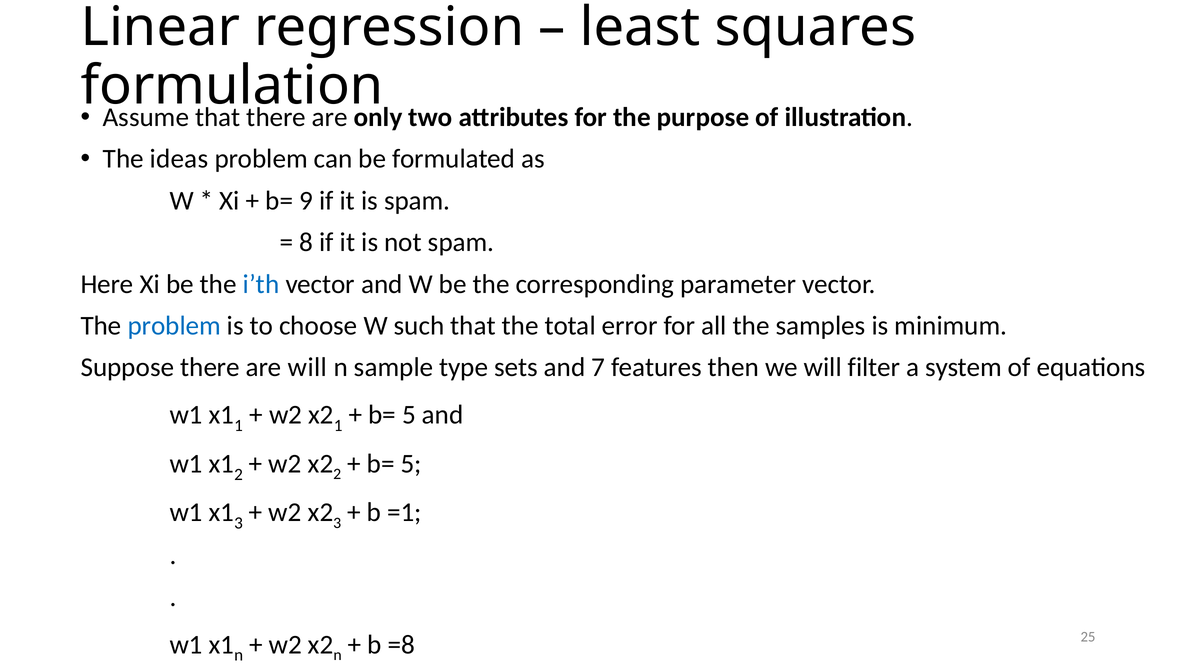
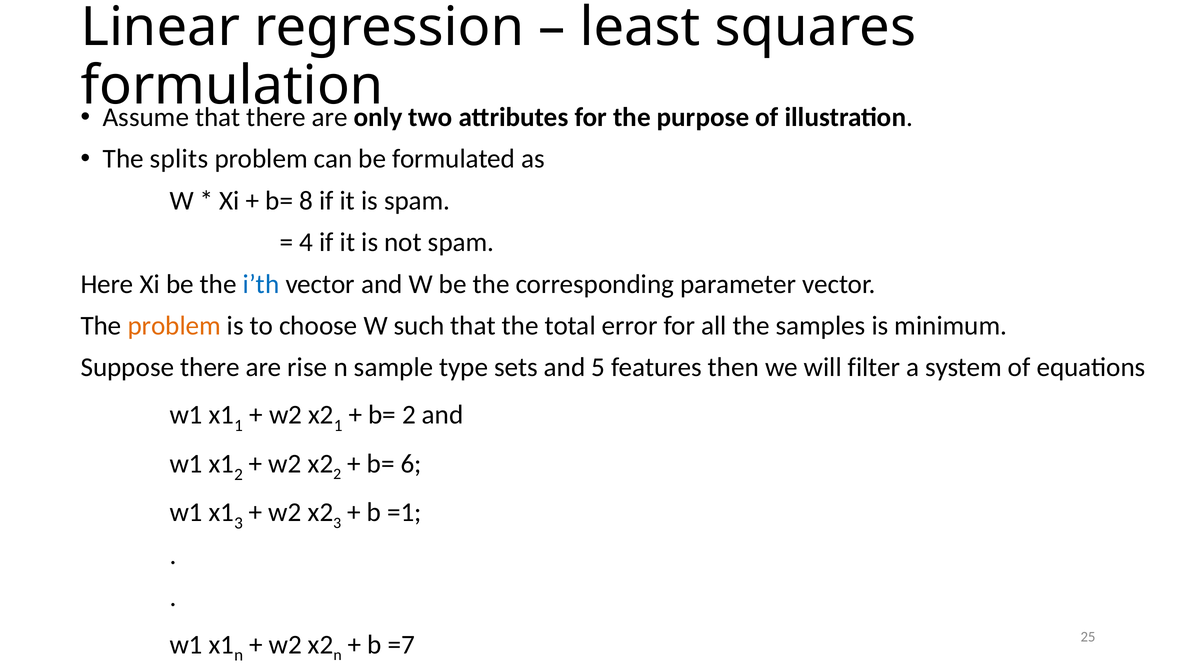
ideas: ideas -> splits (179, 159)
9: 9 -> 8 (306, 201)
8: 8 -> 4 (306, 242)
problem colour: blue -> orange (174, 326)
are will: will -> rise (307, 368)
7: 7 -> 5 (598, 368)
5: 5 -> 2 (409, 415)
5: 5 -> 6 (411, 464)
=8: =8 -> =7 (401, 645)
